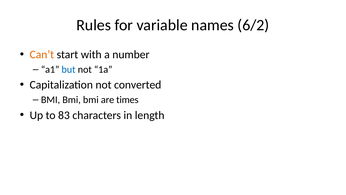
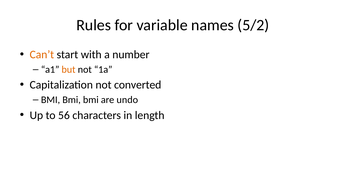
6/2: 6/2 -> 5/2 (253, 25)
but colour: blue -> orange (69, 69)
times: times -> undo (127, 100)
83: 83 -> 56 (64, 115)
